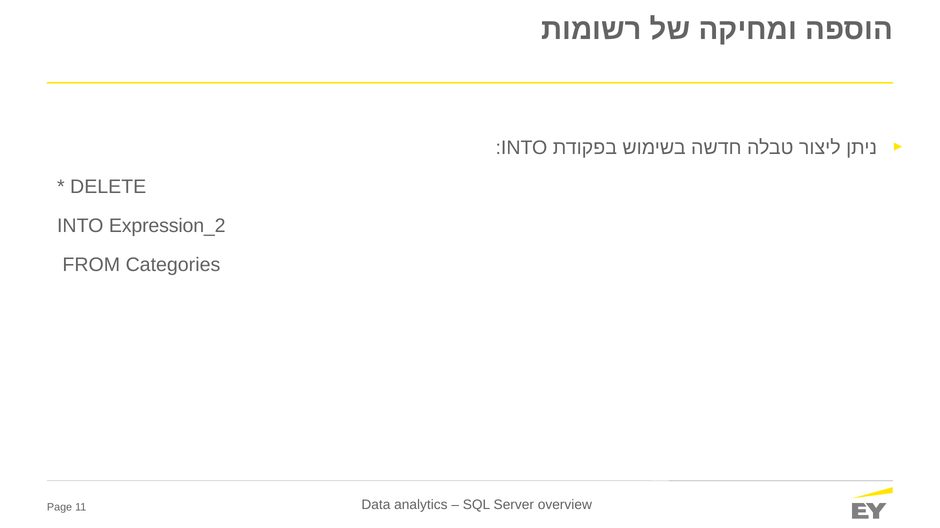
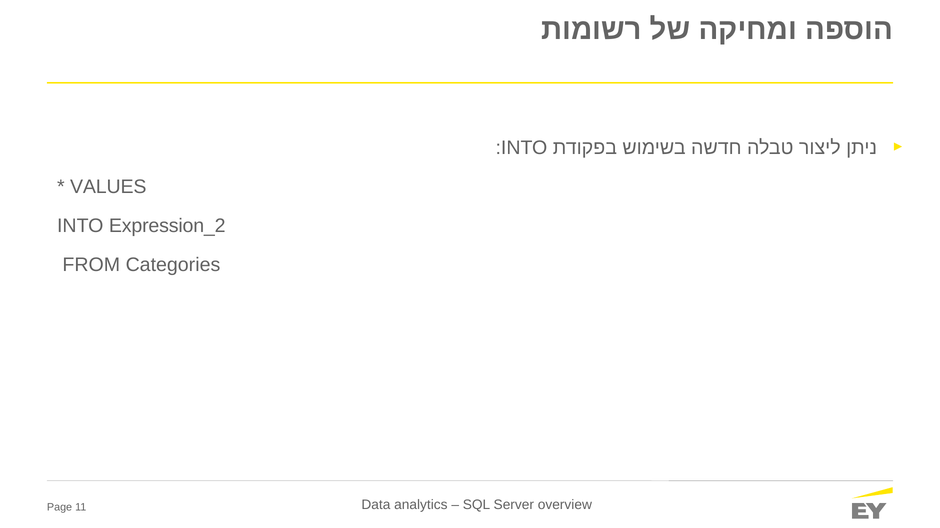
DELETE: DELETE -> VALUES (108, 187)
